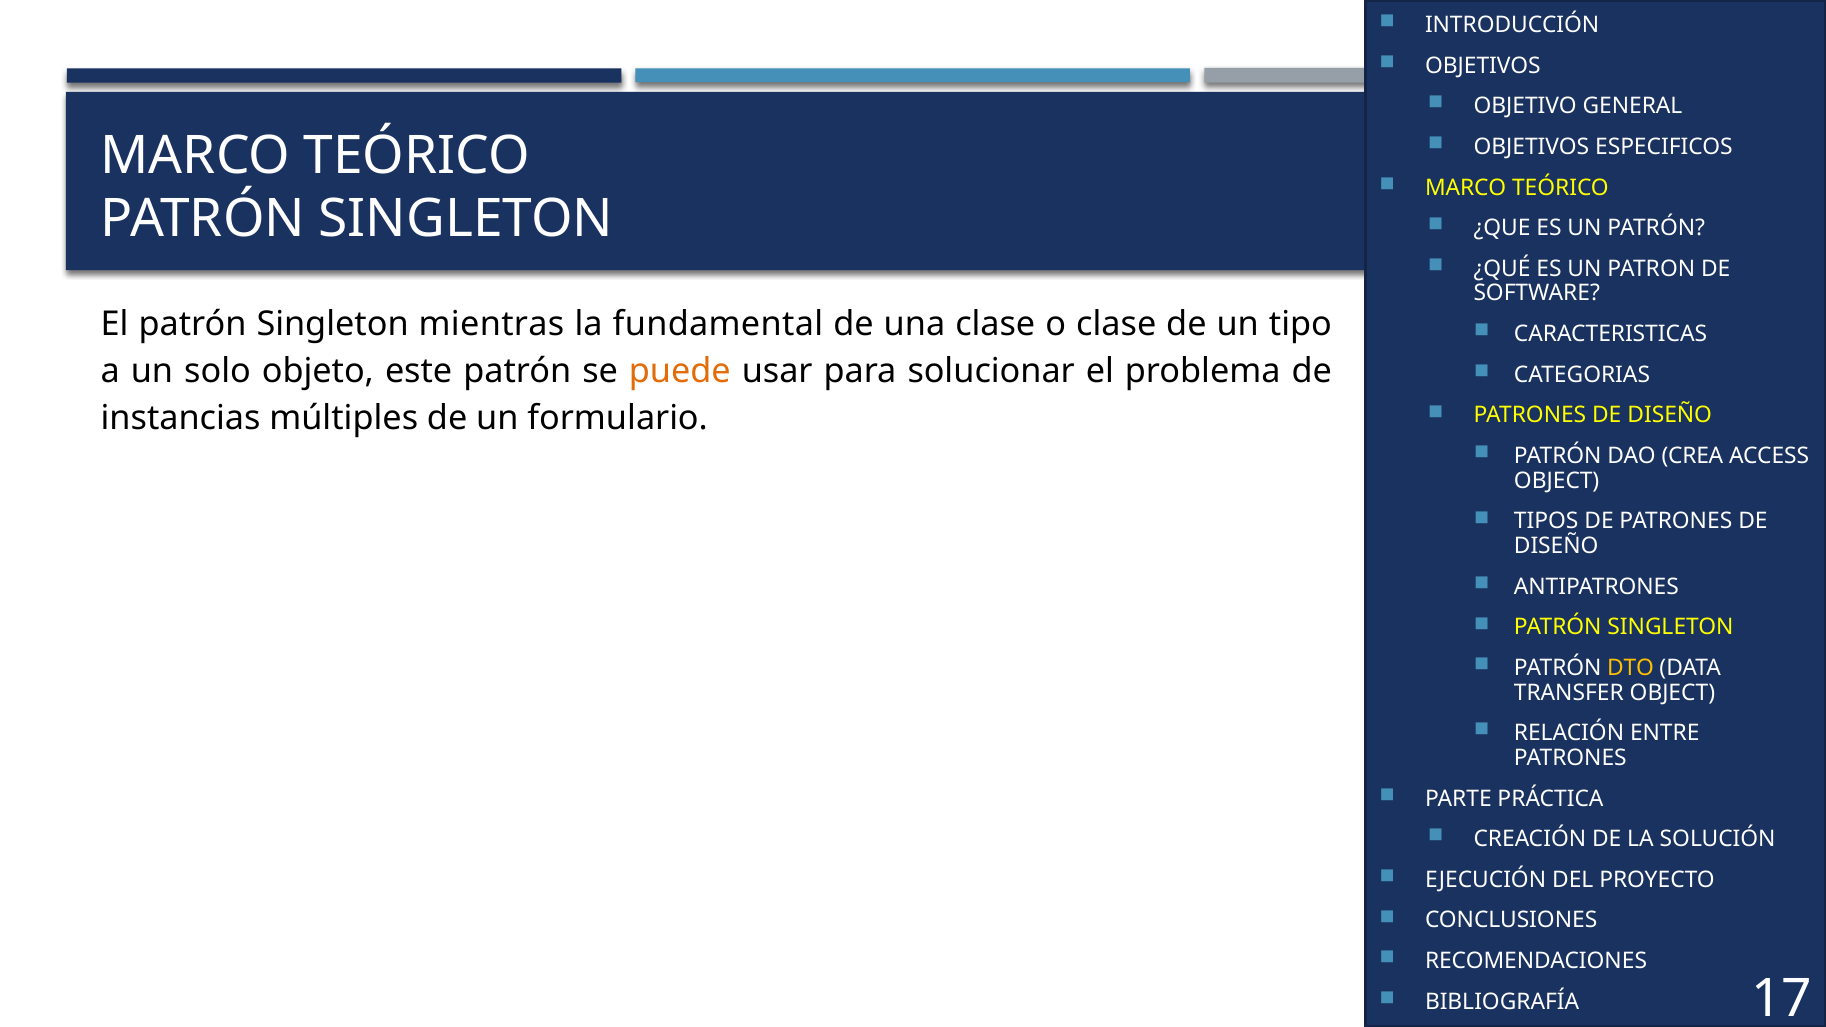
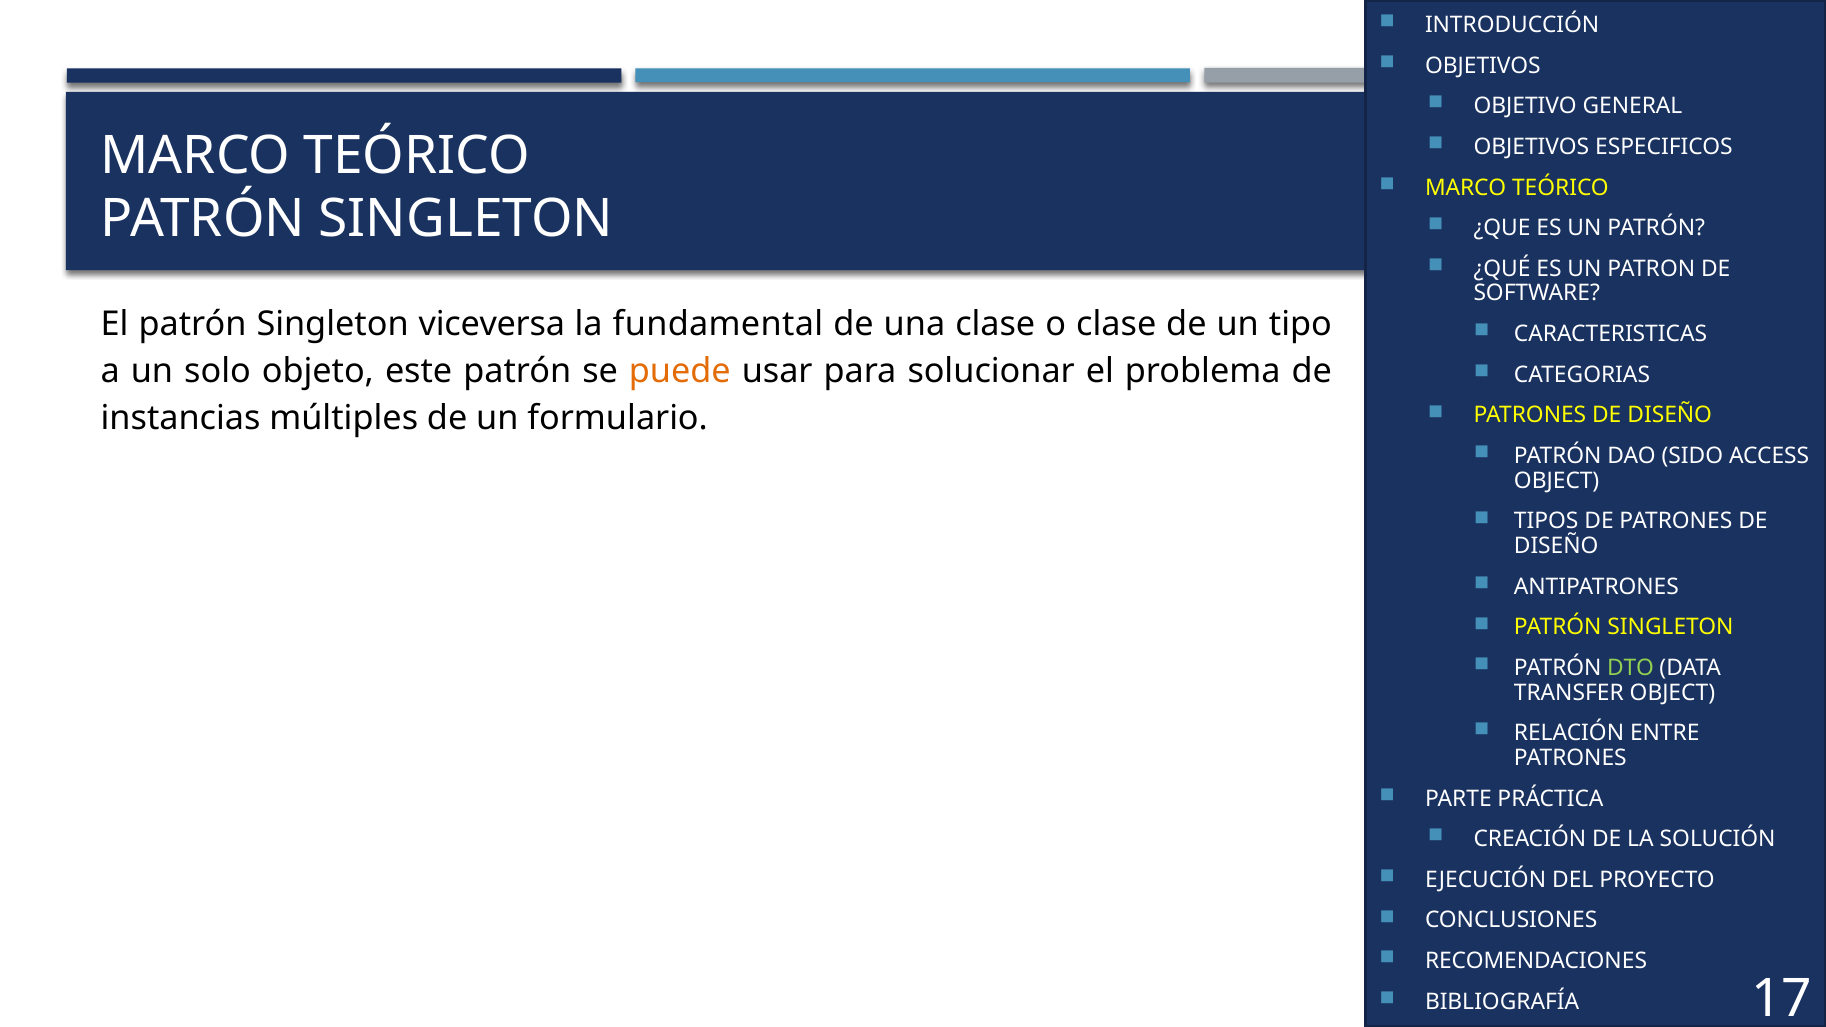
mientras: mientras -> viceversa (492, 324)
CREA: CREA -> SIDO (1692, 456)
DTO colour: yellow -> light green (1630, 668)
